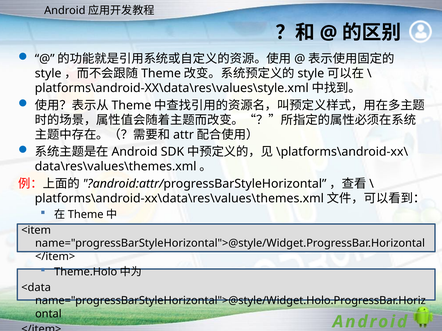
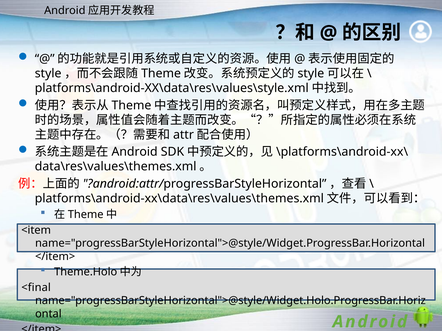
<data: <data -> <final (36, 288)
